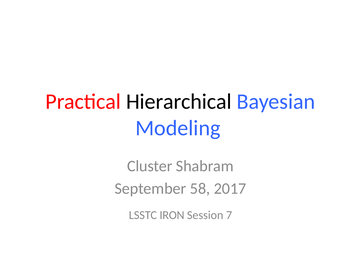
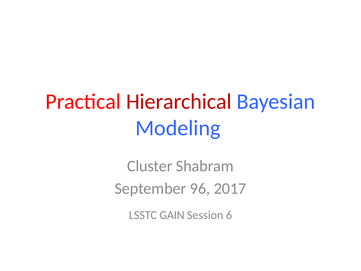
Hierarchical colour: black -> red (179, 101)
58: 58 -> 96 (200, 188)
IRON: IRON -> GAIN (172, 215)
7: 7 -> 6 (229, 215)
